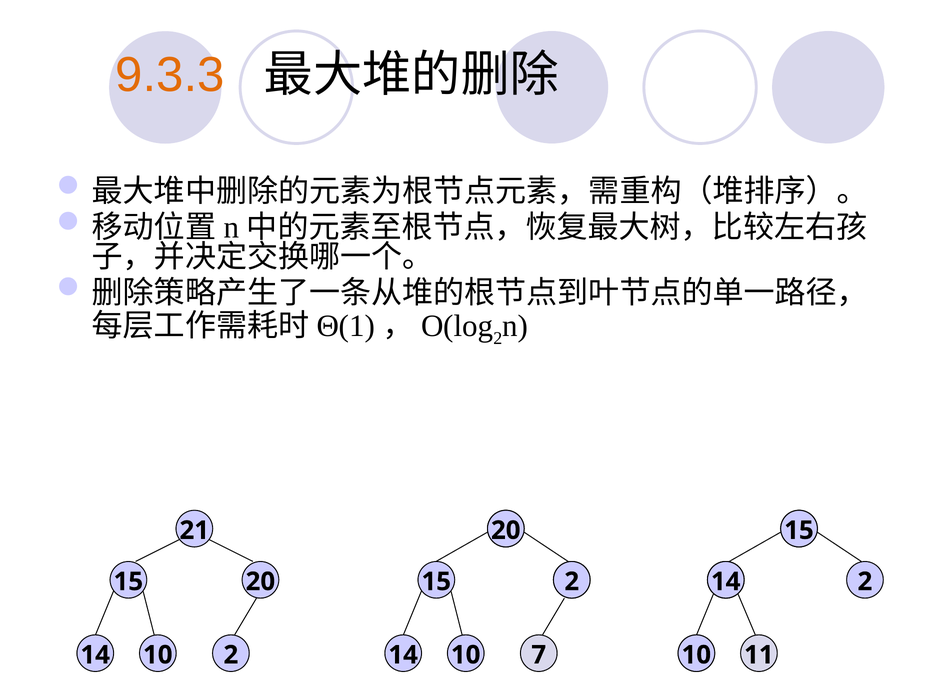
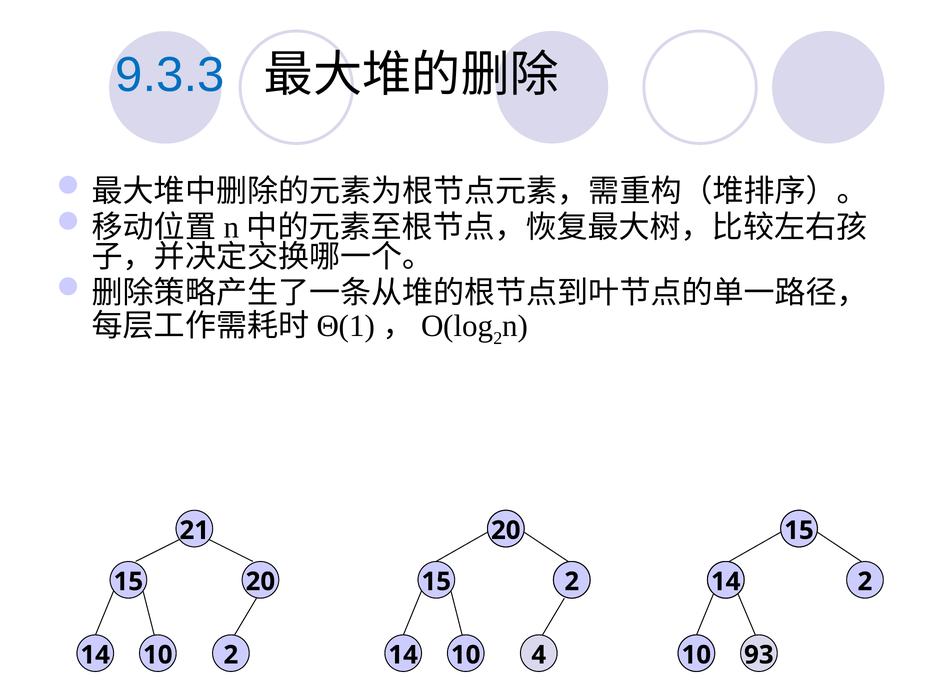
9.3.3 colour: orange -> blue (170, 75)
7: 7 -> 4 (539, 655)
11: 11 -> 93 (759, 655)
